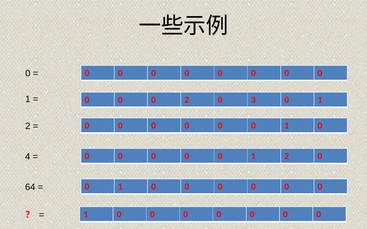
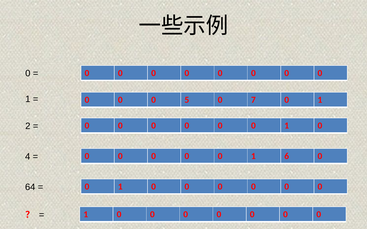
0 2: 2 -> 5 (187, 100)
3: 3 -> 7 (253, 100)
1 2: 2 -> 6 (287, 156)
